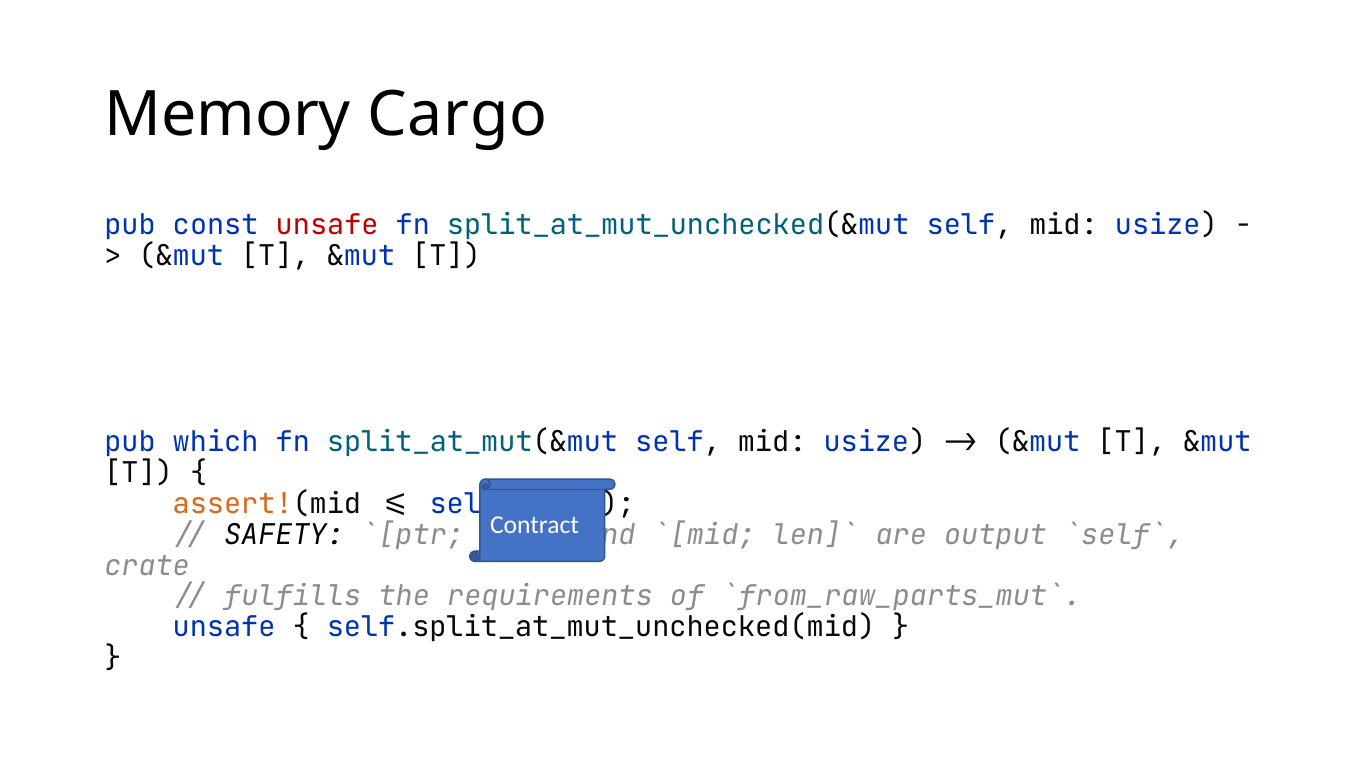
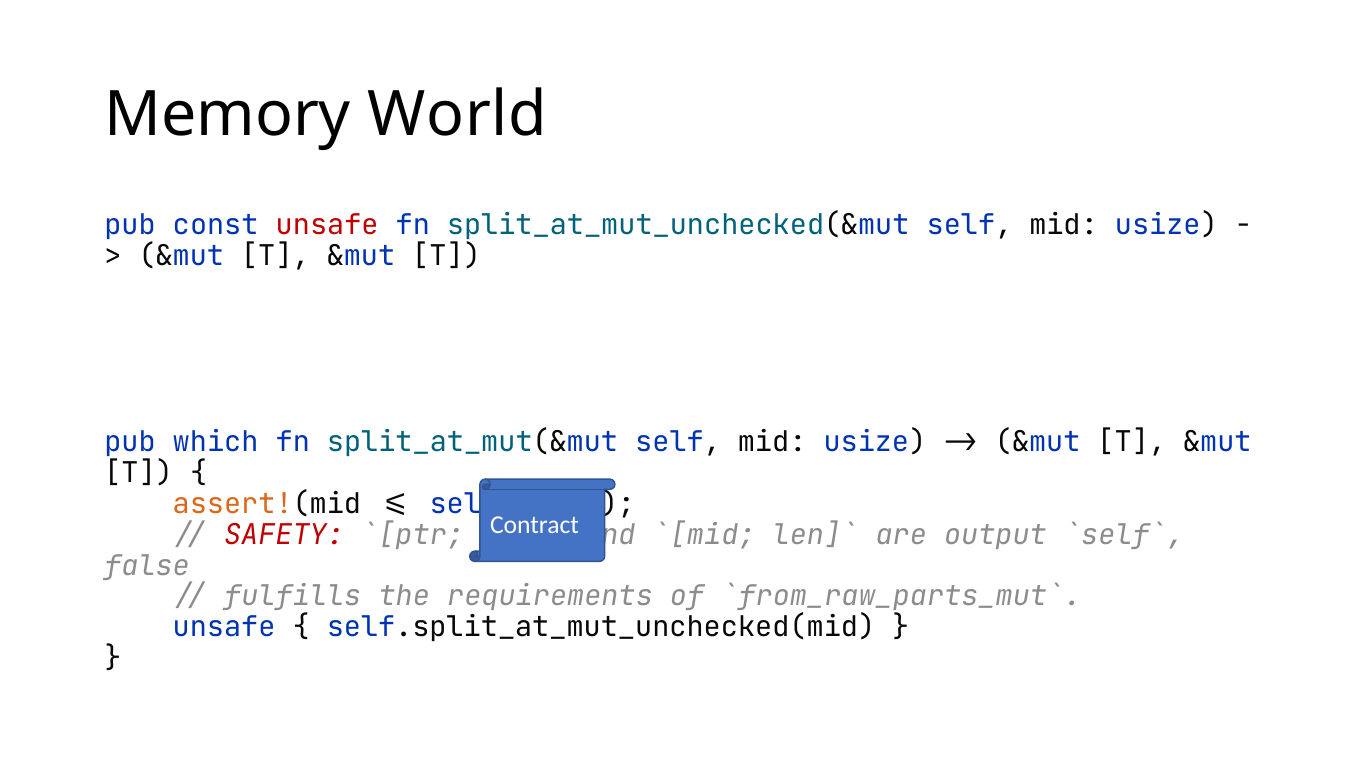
Cargo: Cargo -> World (457, 115)
SAFETY colour: black -> red (284, 535)
crate: crate -> false (147, 565)
